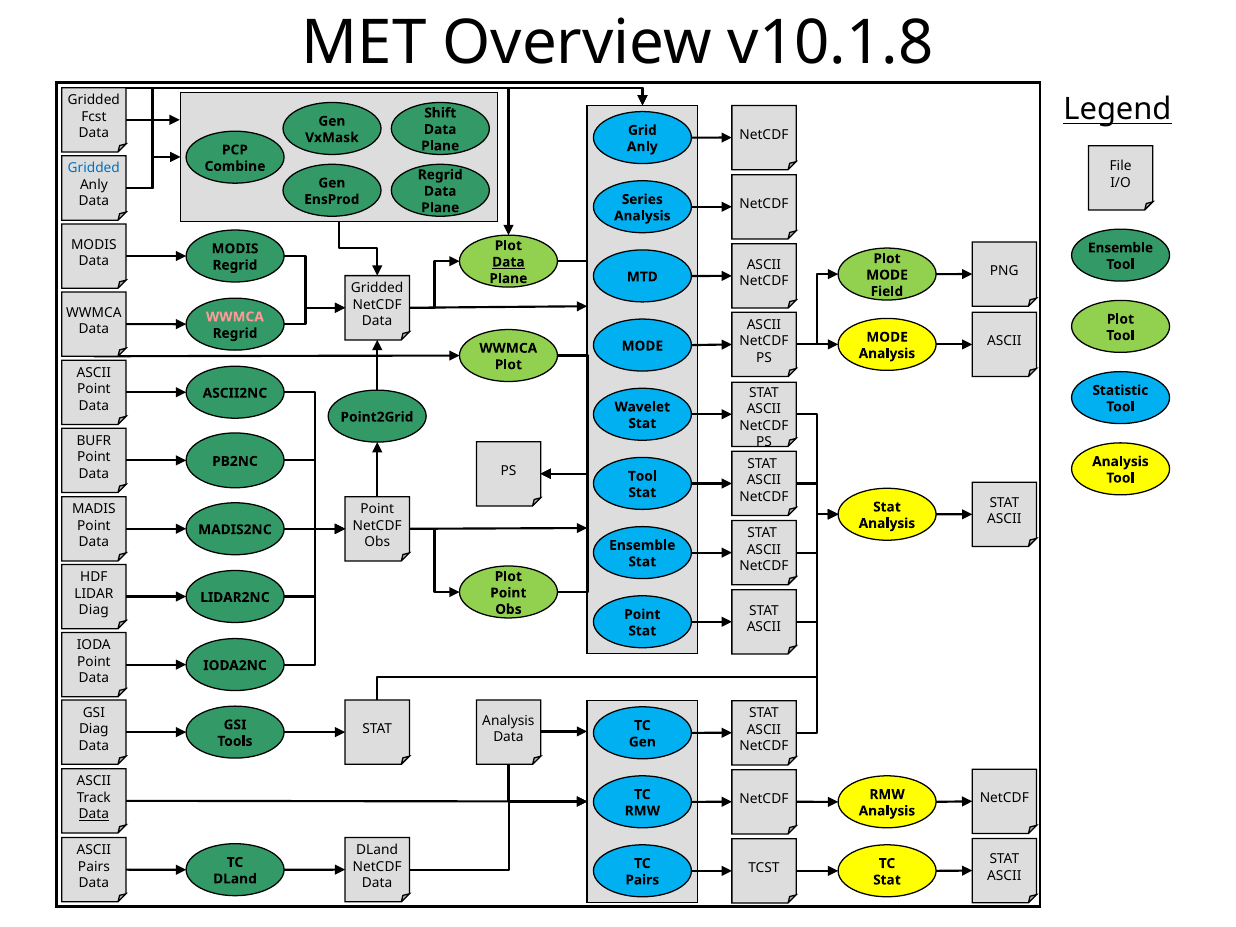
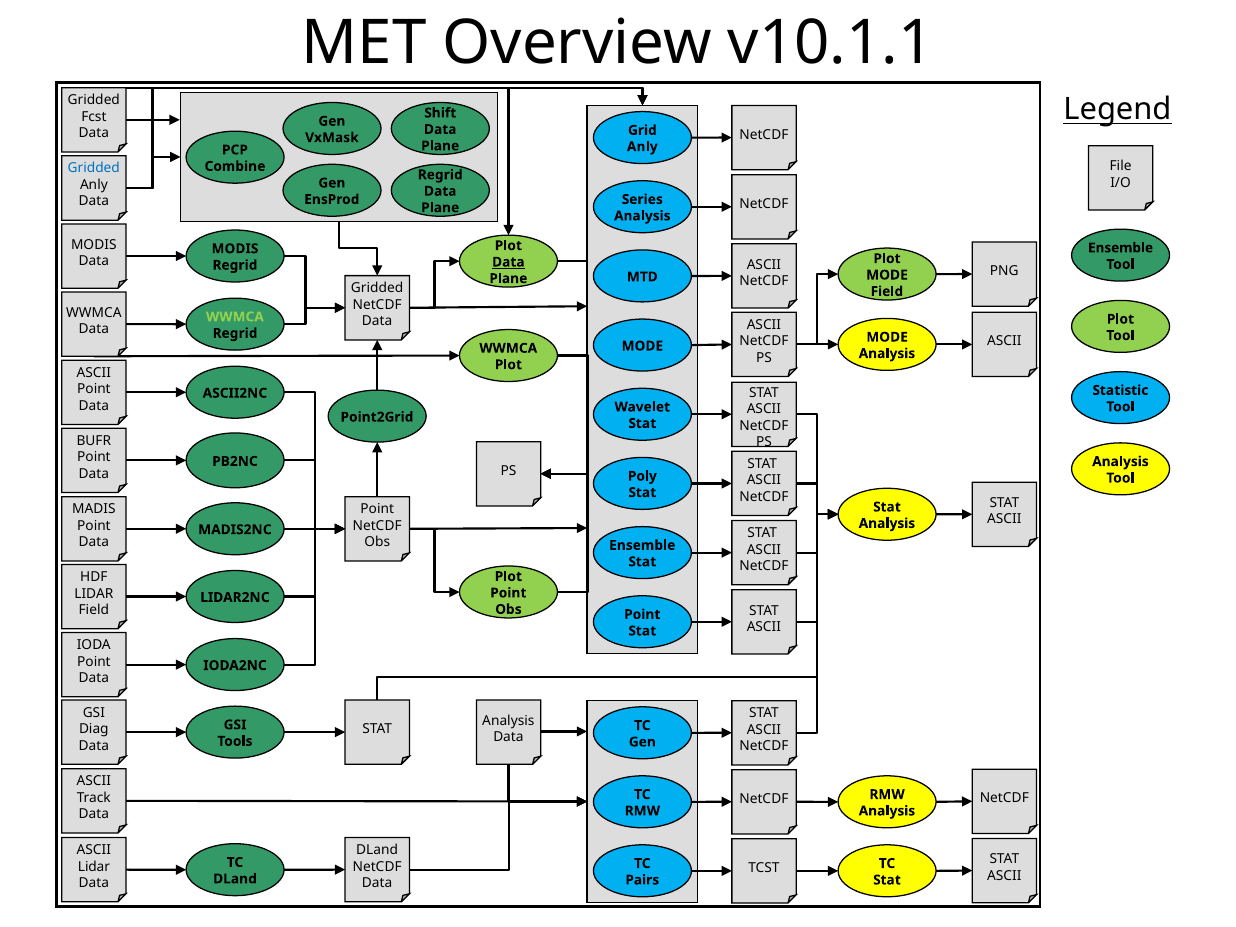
v10.1.8: v10.1.8 -> v10.1.1 (831, 43)
WWMCA colour: pink -> light green (235, 317)
Tool: Tool -> Poly (642, 476)
Diag: Diag -> Field (94, 610)
Data underline: present -> none (94, 814)
Pairs: Pairs -> Lidar (94, 867)
